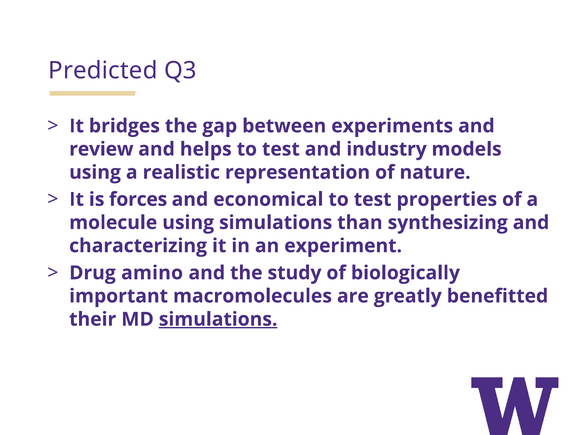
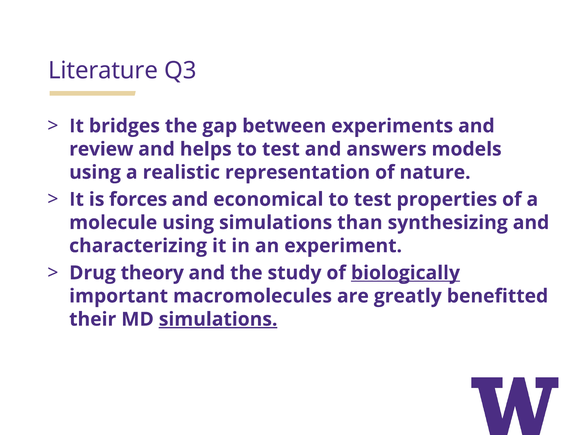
Predicted: Predicted -> Literature (103, 70)
industry: industry -> answers (386, 149)
amino: amino -> theory (152, 272)
biologically underline: none -> present (405, 272)
